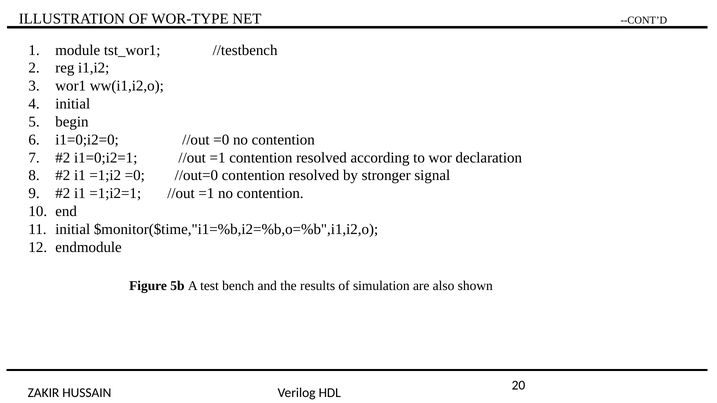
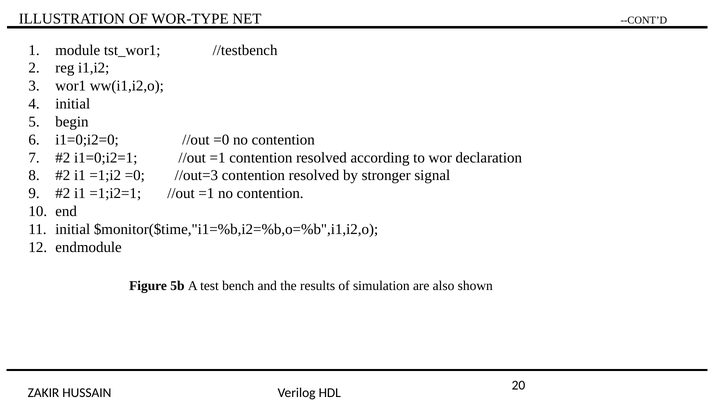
//out=0: //out=0 -> //out=3 (196, 176)
